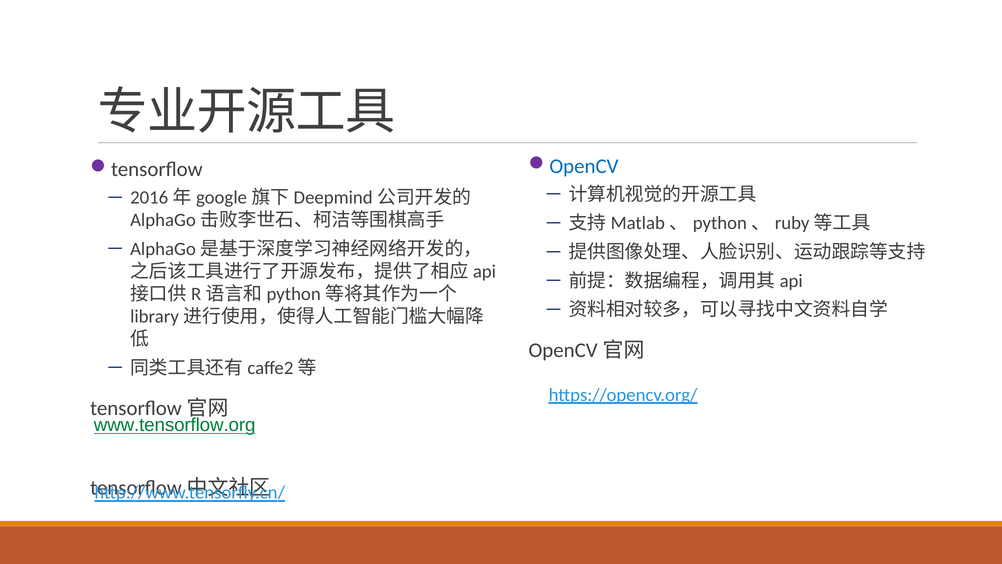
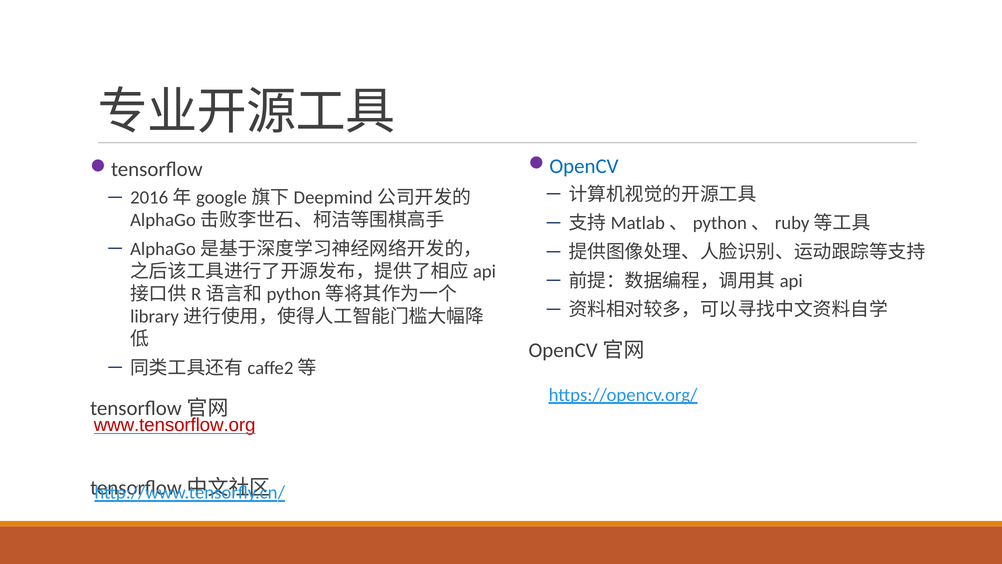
www.tensorflow.org colour: green -> red (175, 425)
